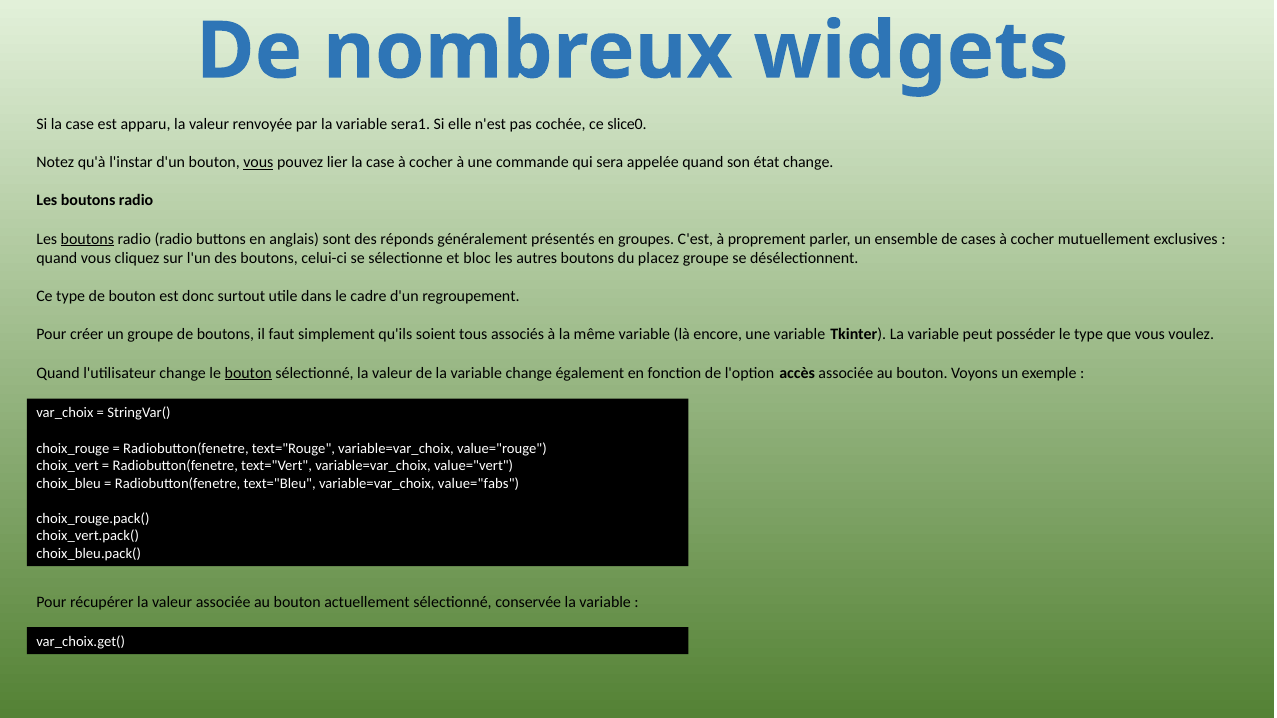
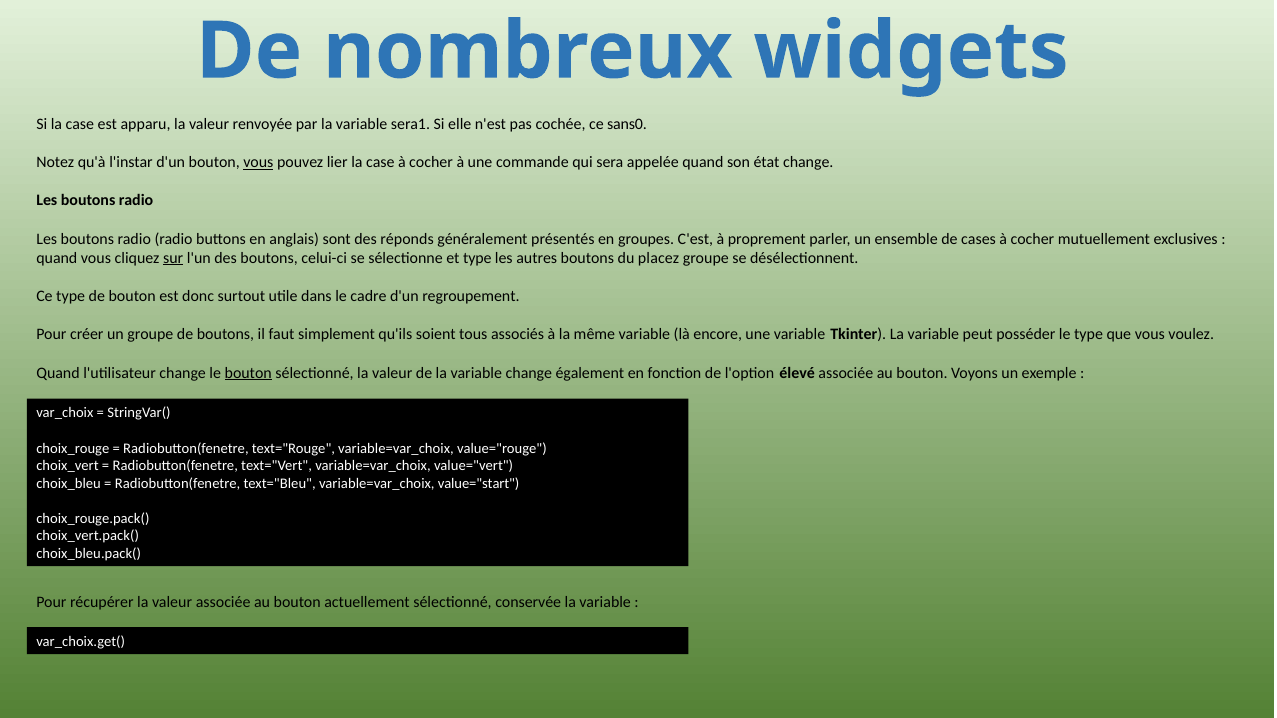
slice0: slice0 -> sans0 (627, 124)
boutons underline: present -> none (87, 239)
sur underline: none -> present (173, 258)
et bloc: bloc -> type (477, 258)
accès: accès -> élevé (797, 373)
value="fabs: value="fabs -> value="start (479, 484)
